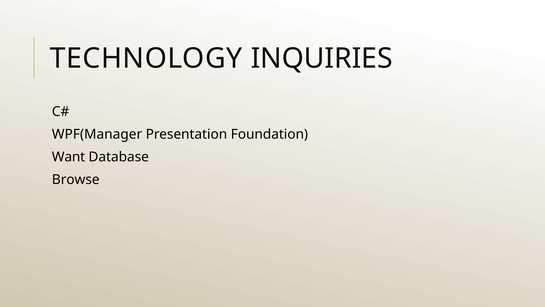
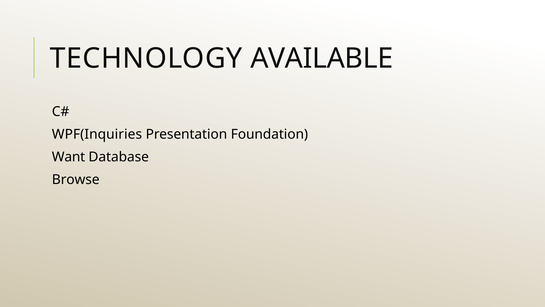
INQUIRIES: INQUIRIES -> AVAILABLE (322, 58)
WPF(Manager: WPF(Manager -> WPF(Inquiries (97, 134)
